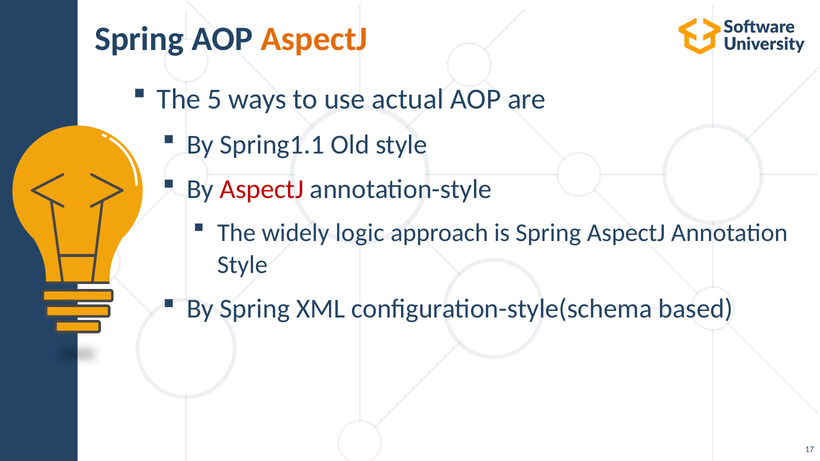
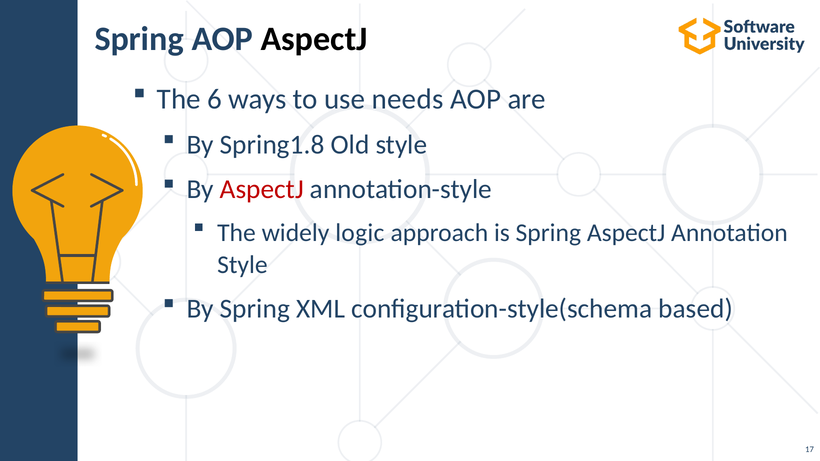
AspectJ colour: orange -> black (314, 39)
5: 5 -> 6 (215, 99)
actual: actual -> needs (408, 99)
Spring1.1: Spring1.1 -> Spring1.8 (272, 145)
